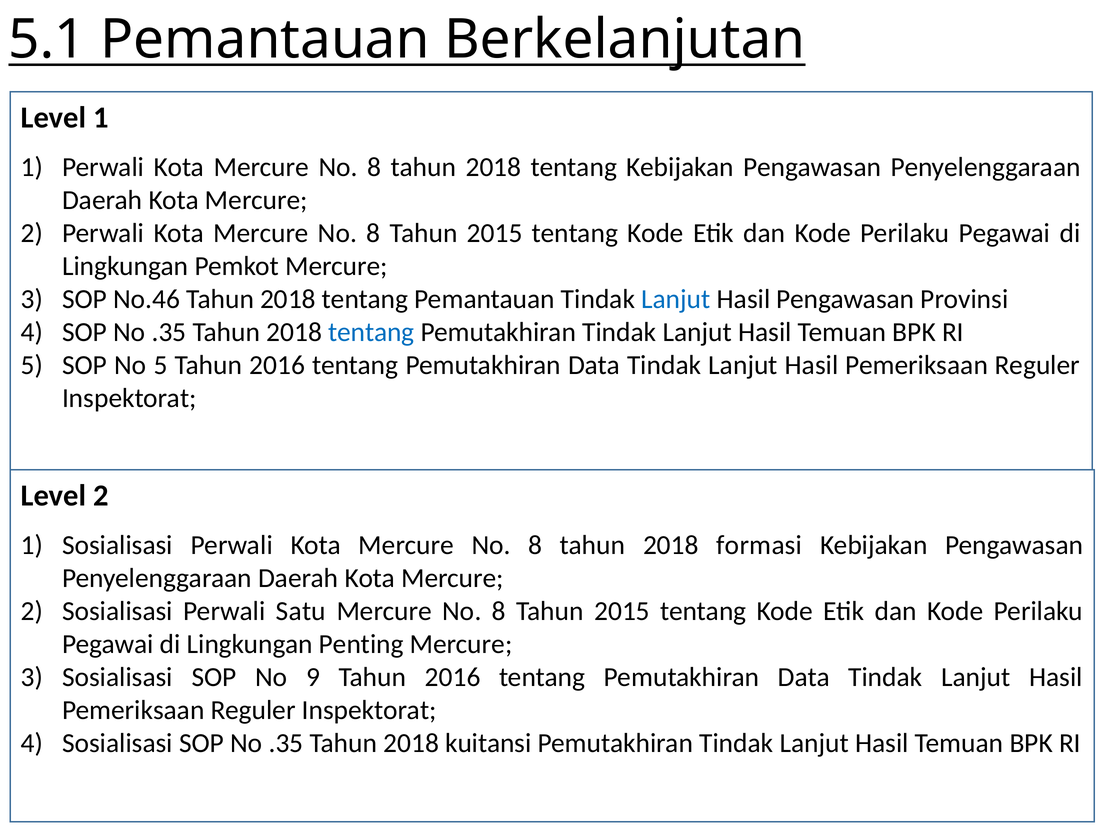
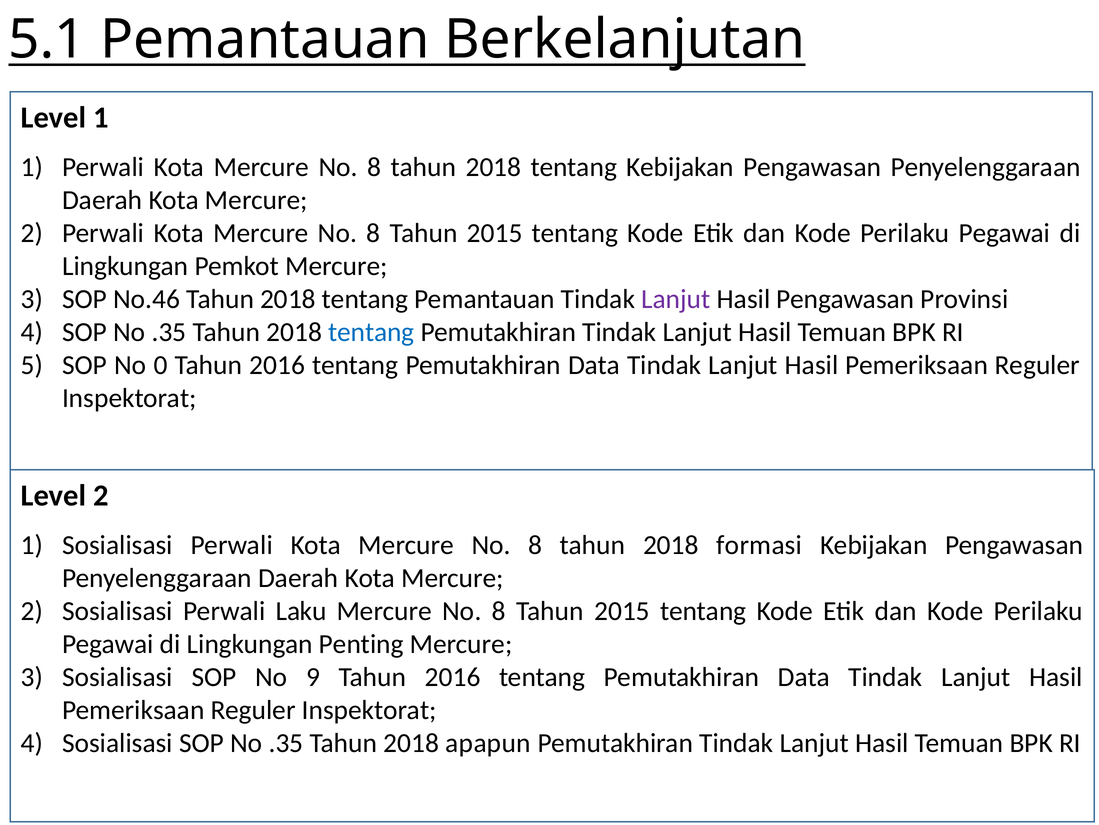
Lanjut colour: blue -> purple (676, 299)
No 5: 5 -> 0 (161, 365)
Satu: Satu -> Laku (301, 610)
kuitansi: kuitansi -> apapun (488, 742)
